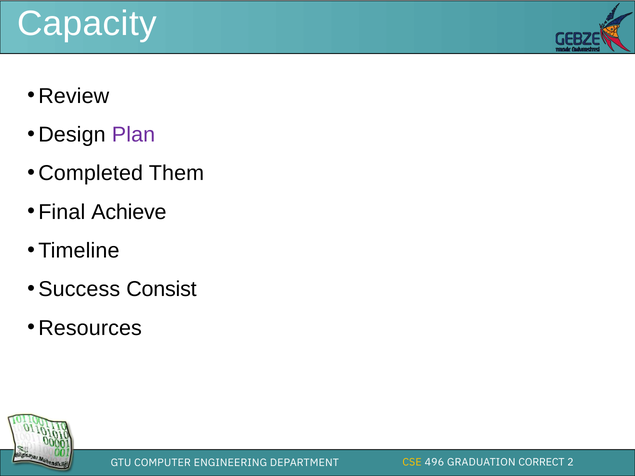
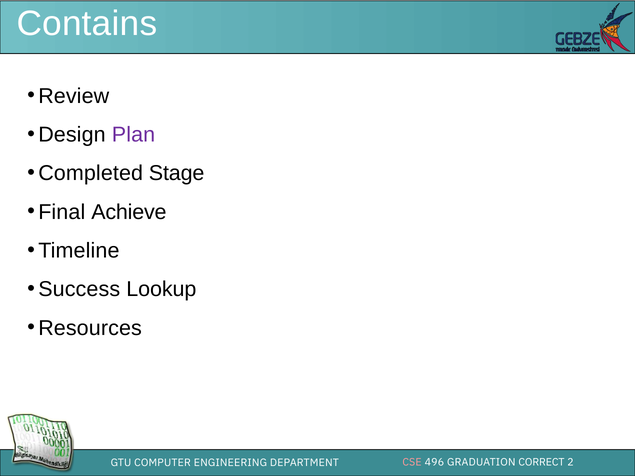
Capacity: Capacity -> Contains (87, 24)
Them: Them -> Stage (177, 173)
Consist: Consist -> Lookup (161, 289)
CSE colour: yellow -> pink (412, 463)
